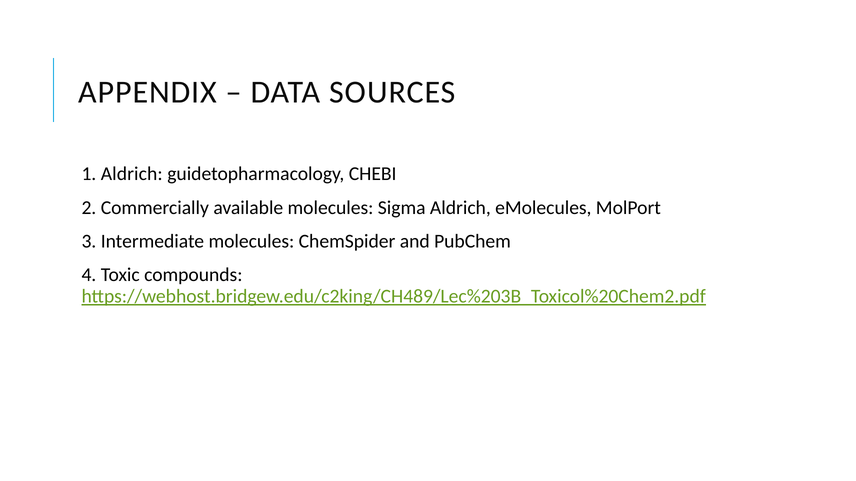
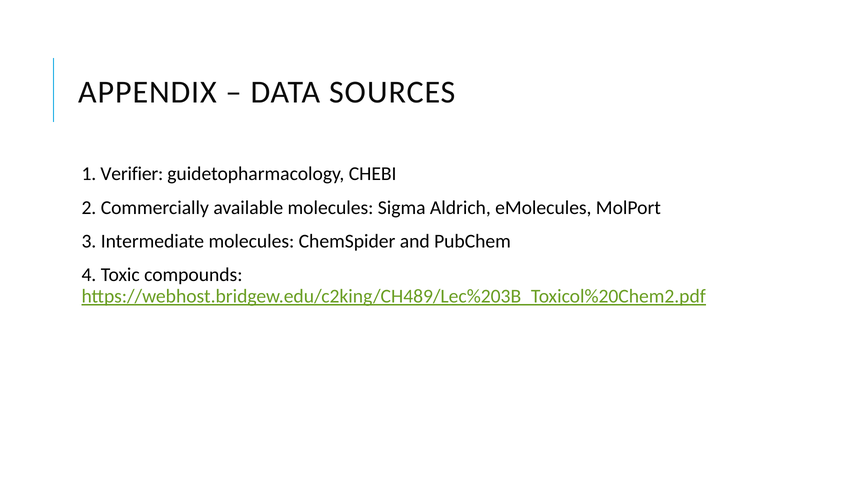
1 Aldrich: Aldrich -> Verifier (132, 174)
